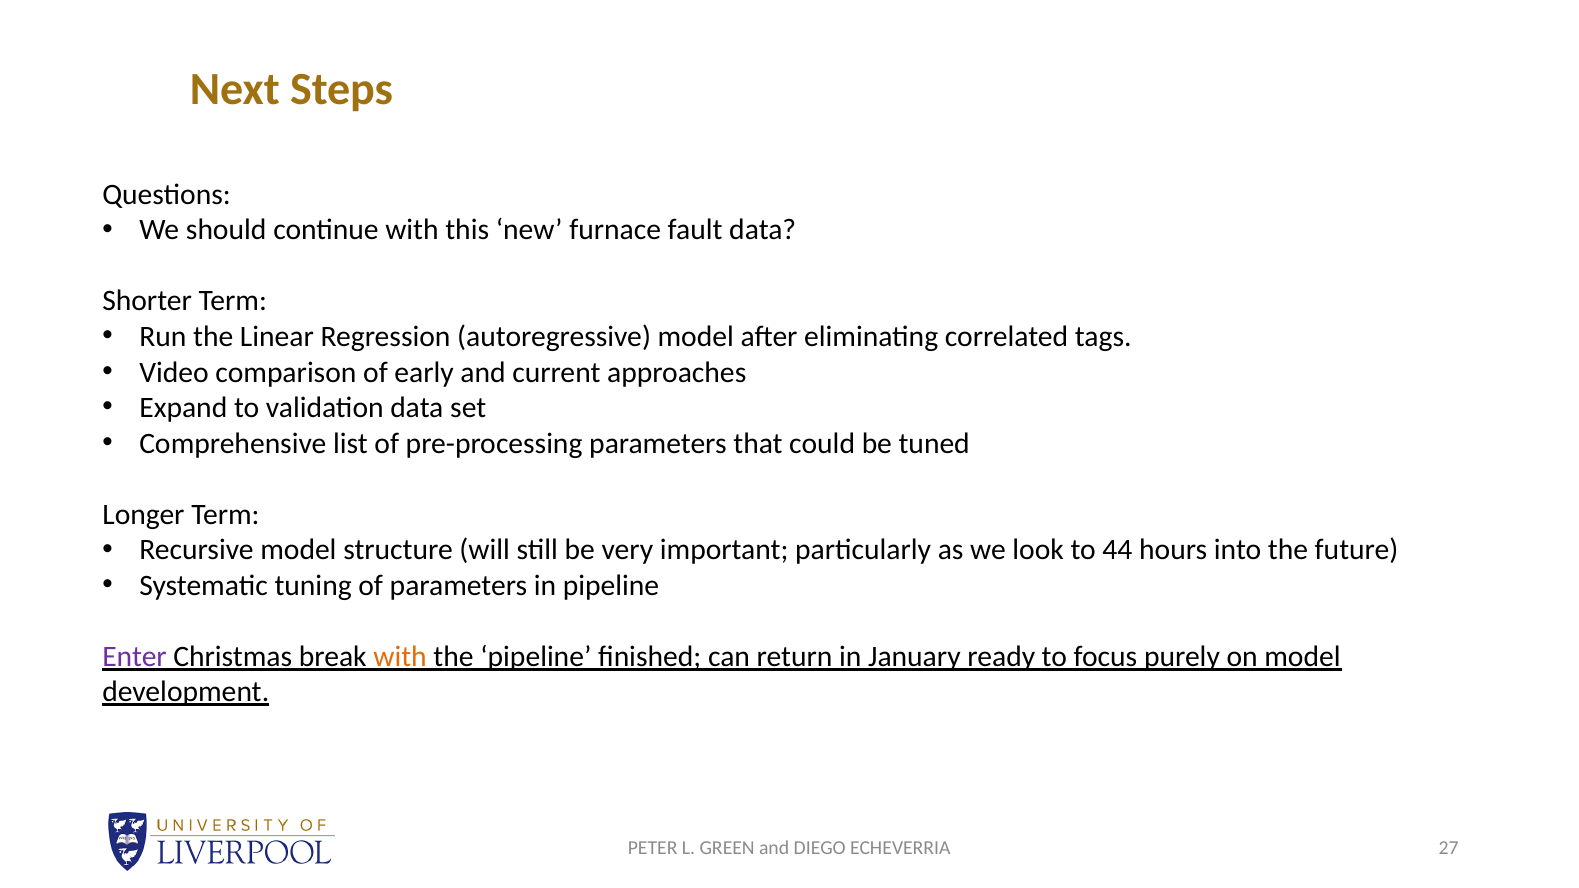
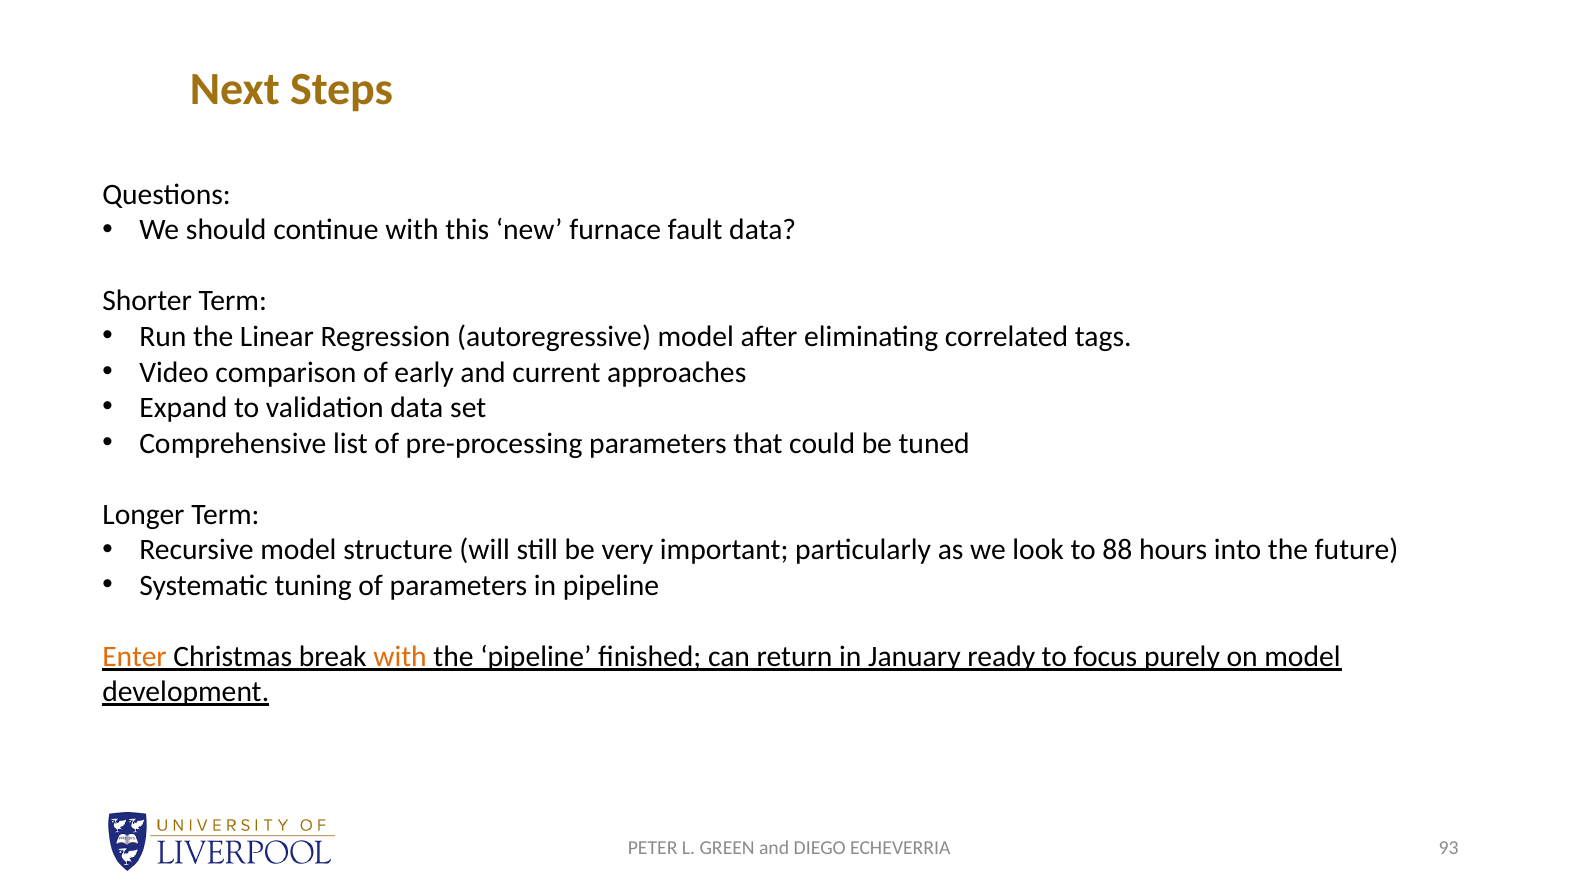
44: 44 -> 88 (1117, 550)
Enter colour: purple -> orange (135, 657)
27: 27 -> 93 (1449, 848)
